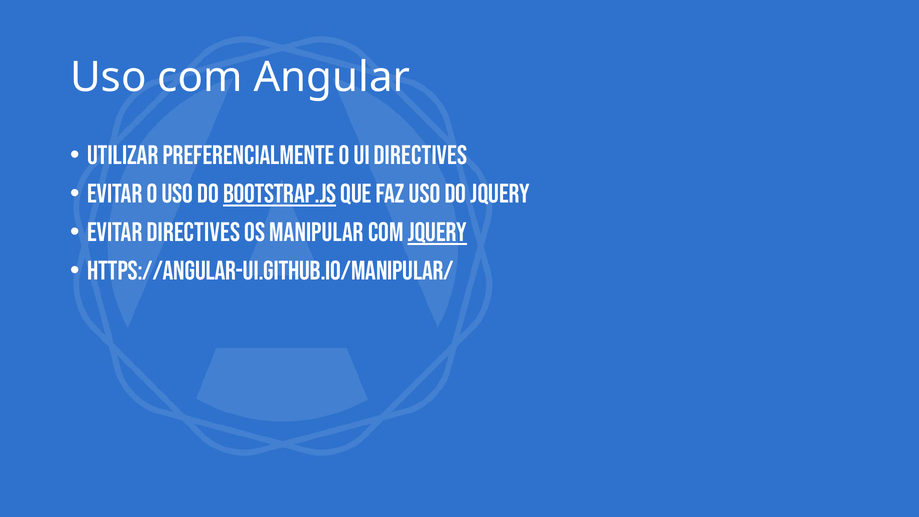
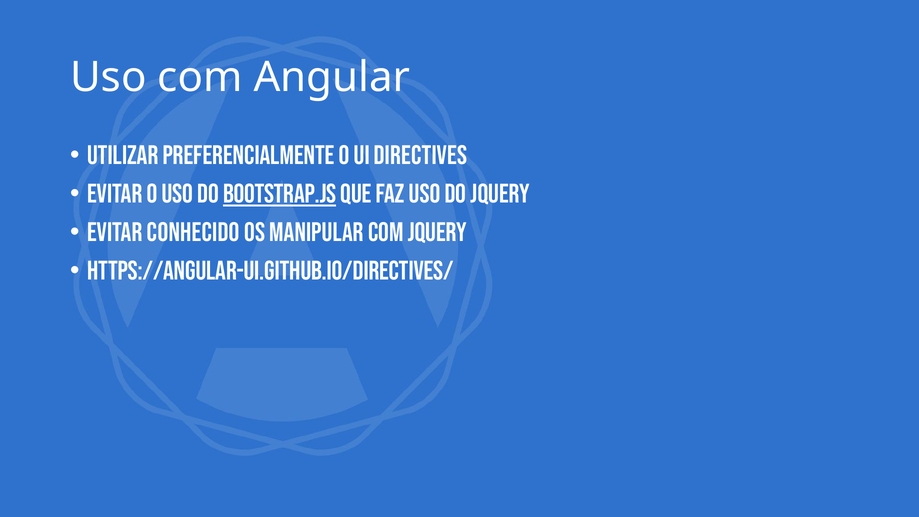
Evitar directives: directives -> conhecido (193, 232)
jquery underline: present -> none (437, 232)
https://angular-ui.github.io/manipular/: https://angular-ui.github.io/manipular/ -> https://angular-ui.github.io/directives/ (270, 271)
